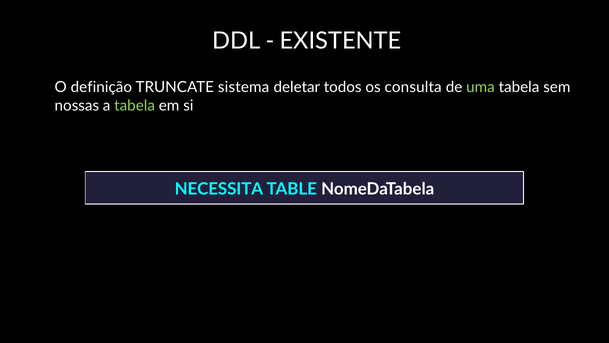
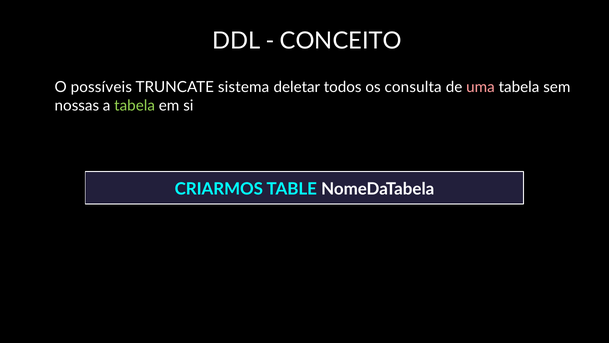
EXISTENTE: EXISTENTE -> CONCEITO (341, 41)
definição: definição -> possíveis (101, 87)
uma colour: light green -> pink (480, 87)
NECESSITA: NECESSITA -> CRIARMOS (219, 189)
